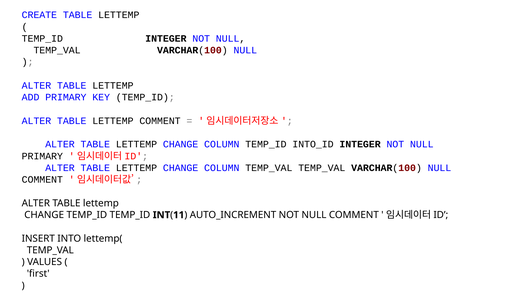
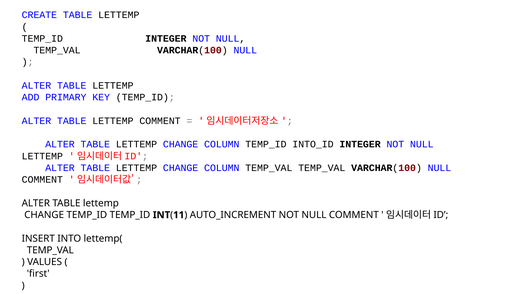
PRIMARY: PRIMARY -> LETTEMP (42, 156)
